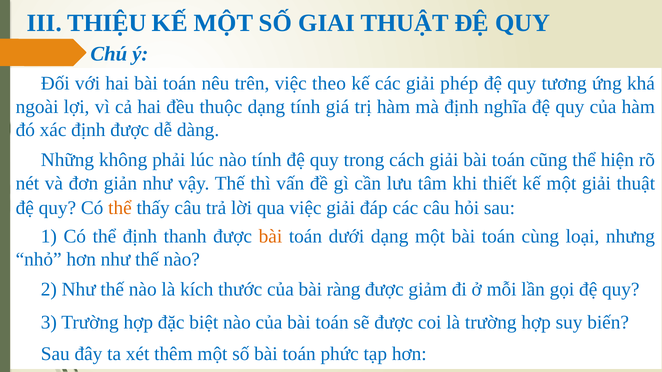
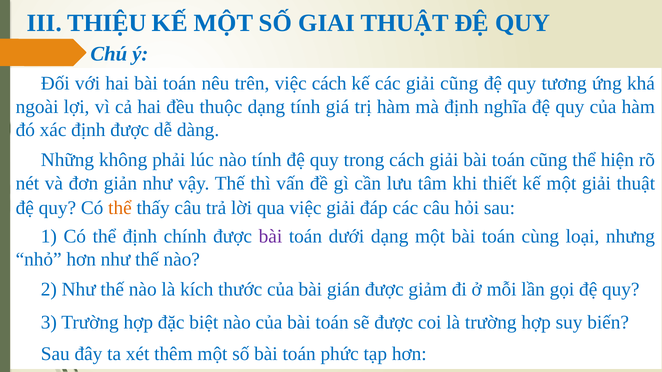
việc theo: theo -> cách (329, 84)
giải phép: phép -> cũng (459, 84)
thanh: thanh -> chính (185, 237)
bài colour: orange -> purple (270, 237)
ràng: ràng -> gián (344, 290)
